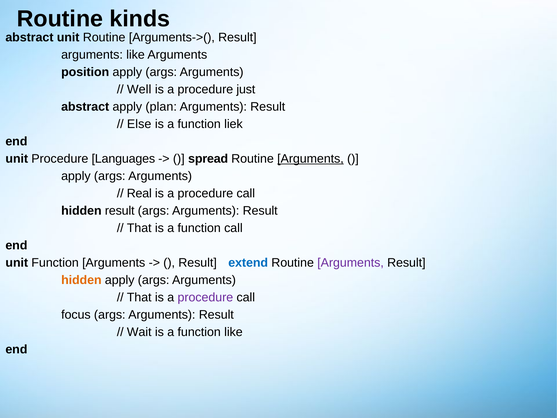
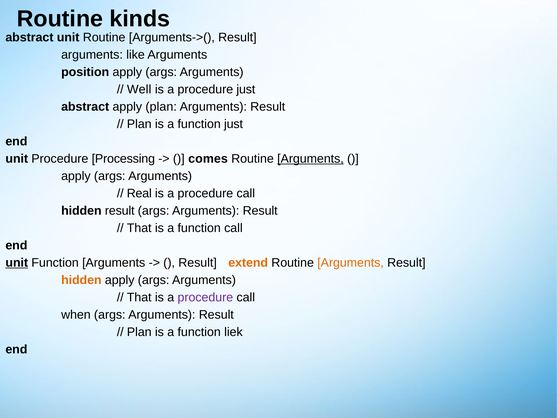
Else: Else -> Plan (139, 124)
function liek: liek -> just (234, 124)
Languages: Languages -> Processing (123, 159)
spread: spread -> comes (208, 159)
unit underline: none -> present (17, 262)
extend colour: blue -> orange (248, 262)
Arguments colour: purple -> orange (351, 262)
focus: focus -> when (76, 314)
Wait: Wait -> Plan (139, 332)
function like: like -> liek (233, 332)
